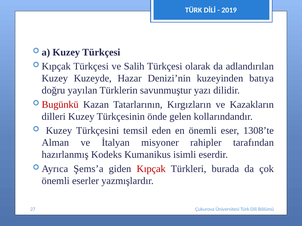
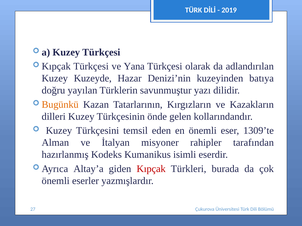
Salih: Salih -> Yana (134, 66)
Bugünkü colour: red -> orange (60, 105)
1308’te: 1308’te -> 1309’te (259, 131)
Şems’a: Şems’a -> Altay’a (88, 169)
